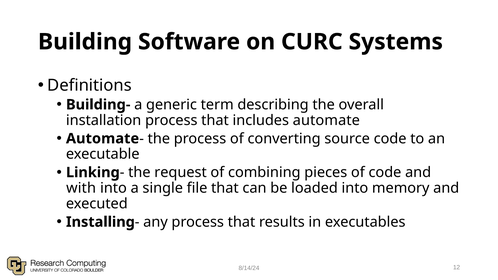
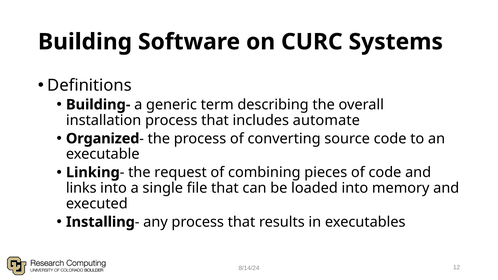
Automate: Automate -> Organized (103, 139)
with: with -> links (81, 188)
